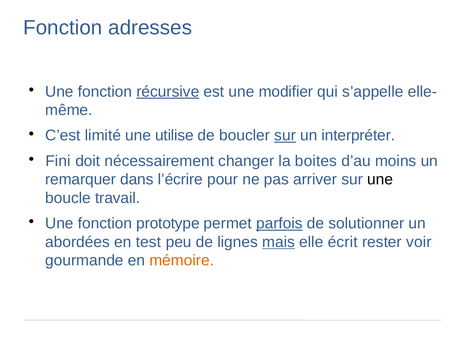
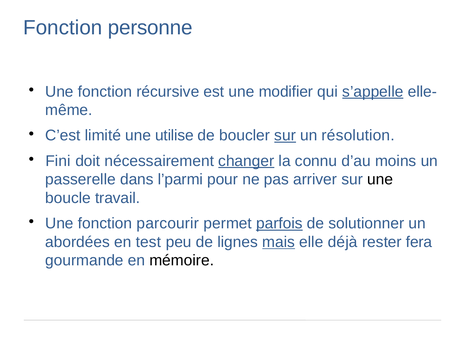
adresses: adresses -> personne (150, 28)
récursive underline: present -> none (168, 92)
s’appelle underline: none -> present (373, 92)
interpréter: interpréter -> résolution (358, 136)
changer underline: none -> present (246, 161)
boites: boites -> connu (316, 161)
remarquer: remarquer -> passerelle (81, 180)
l’écrire: l’écrire -> l’parmi (180, 180)
prototype: prototype -> parcourir (168, 224)
écrit: écrit -> déjà (343, 243)
voir: voir -> fera (419, 243)
mémoire colour: orange -> black (182, 261)
